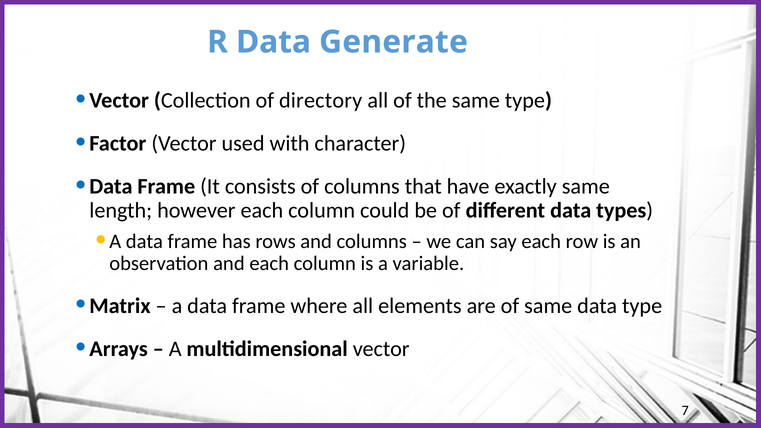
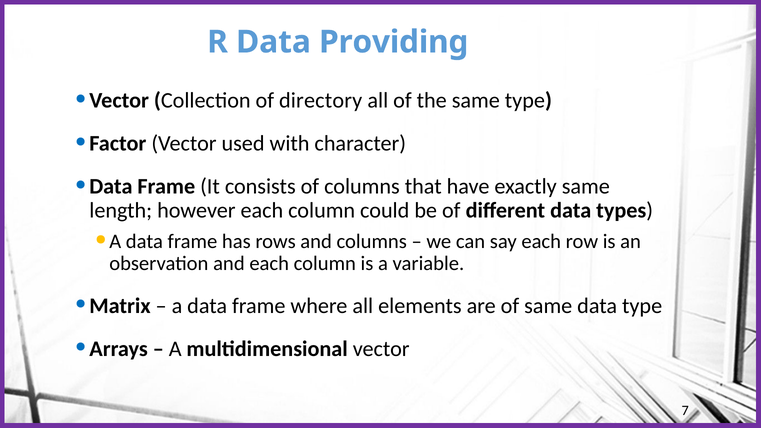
Generate: Generate -> Providing (394, 42)
